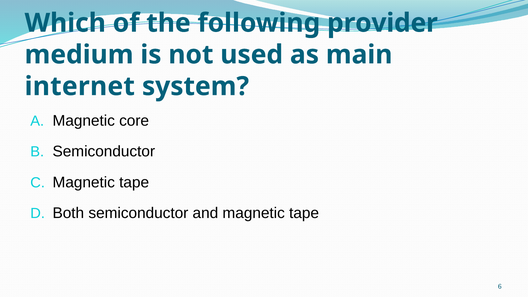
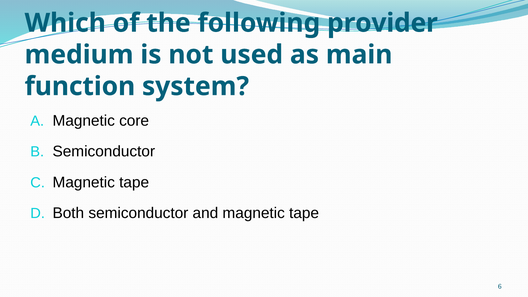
internet: internet -> function (80, 86)
